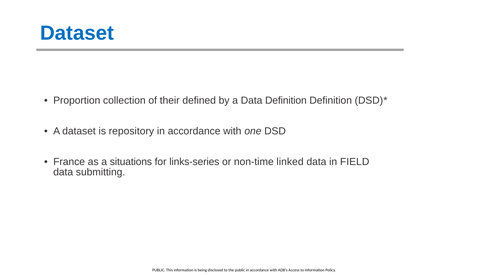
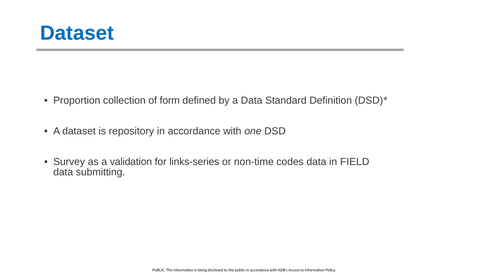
their: their -> form (170, 101)
Data Definition: Definition -> Standard (286, 101)
France: France -> Survey (69, 162)
situations: situations -> validation (131, 162)
linked: linked -> codes (290, 162)
